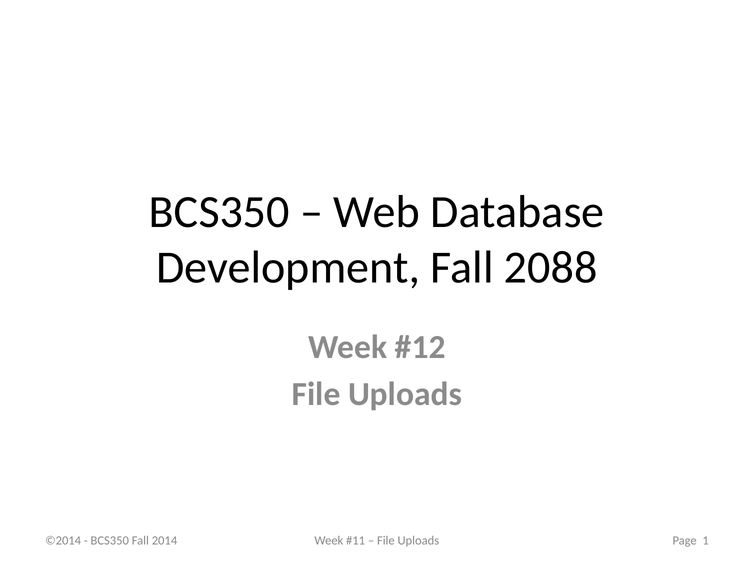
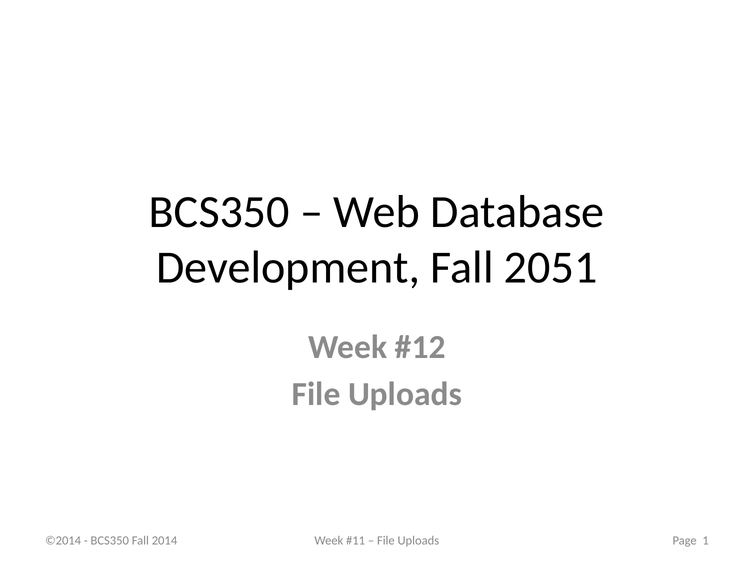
2088: 2088 -> 2051 (551, 267)
